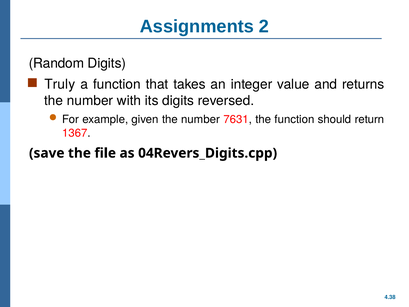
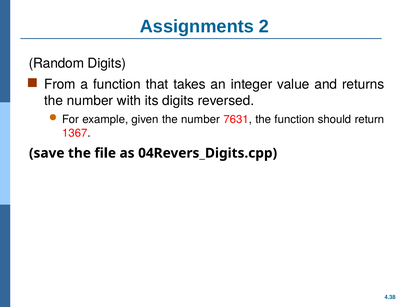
Truly: Truly -> From (60, 84)
